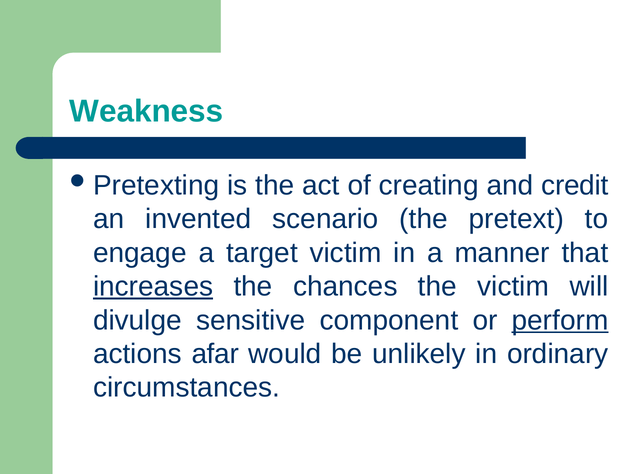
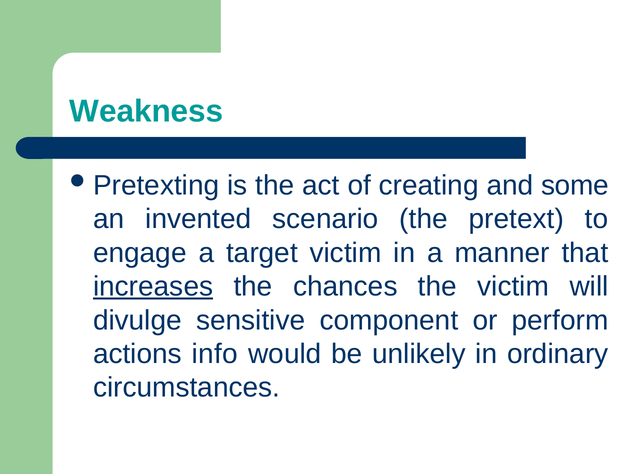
credit: credit -> some (575, 185)
perform underline: present -> none (560, 320)
afar: afar -> info (215, 353)
